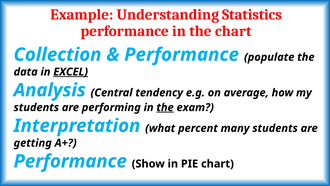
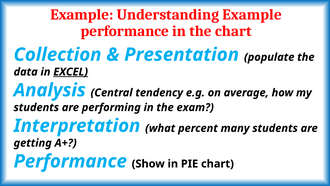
Understanding Statistics: Statistics -> Example (252, 15)
Performance: Performance -> Presentation (182, 55)
the underline: present -> none (165, 107)
